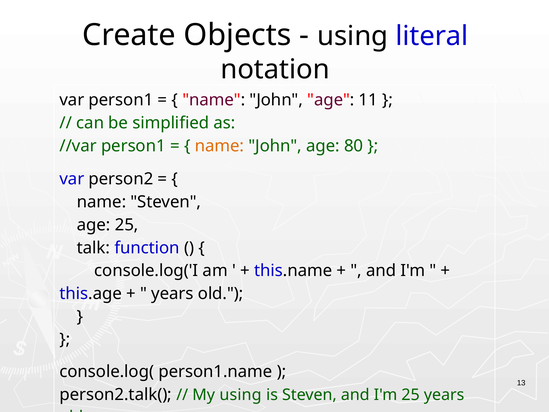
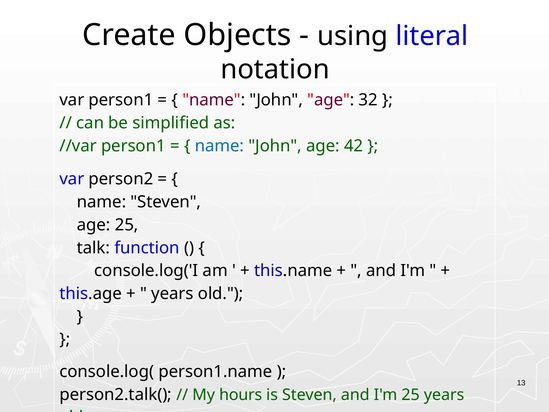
11: 11 -> 32 (368, 100)
name colour: orange -> blue (219, 146)
80: 80 -> 42 (354, 146)
My using: using -> hours (241, 395)
